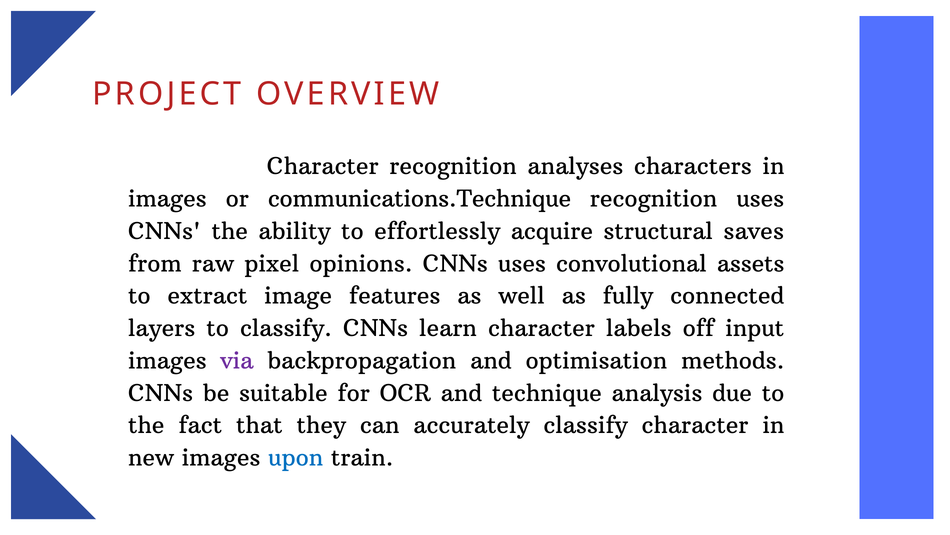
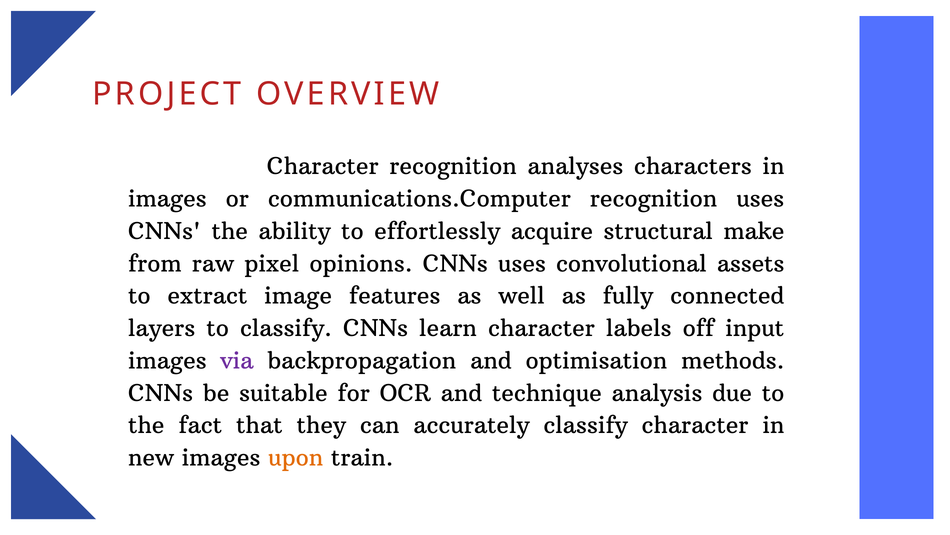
communications.Technique: communications.Technique -> communications.Computer (419, 199)
saves: saves -> make (754, 231)
upon colour: blue -> orange (296, 458)
